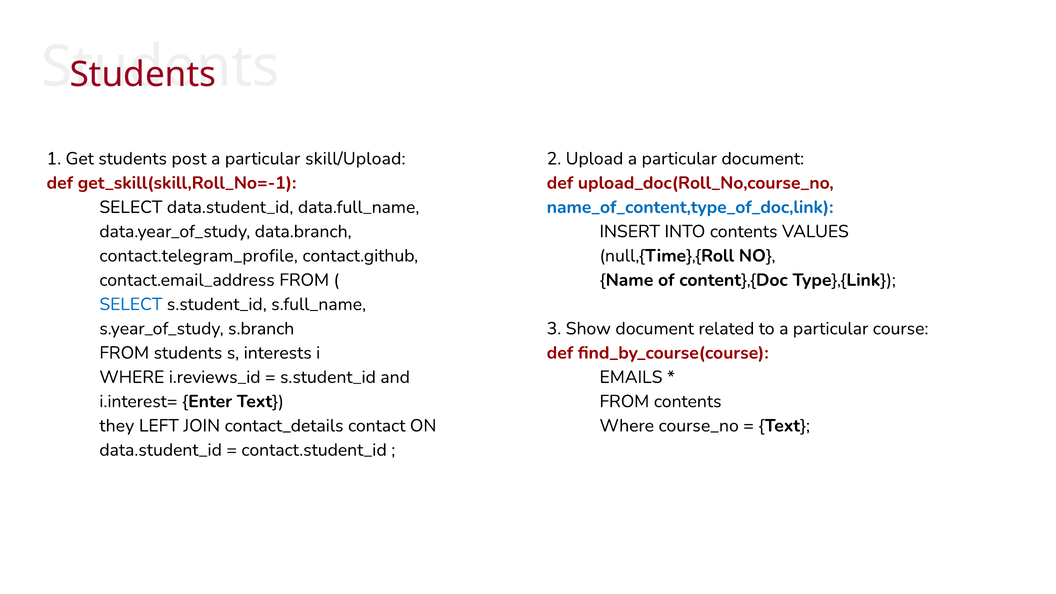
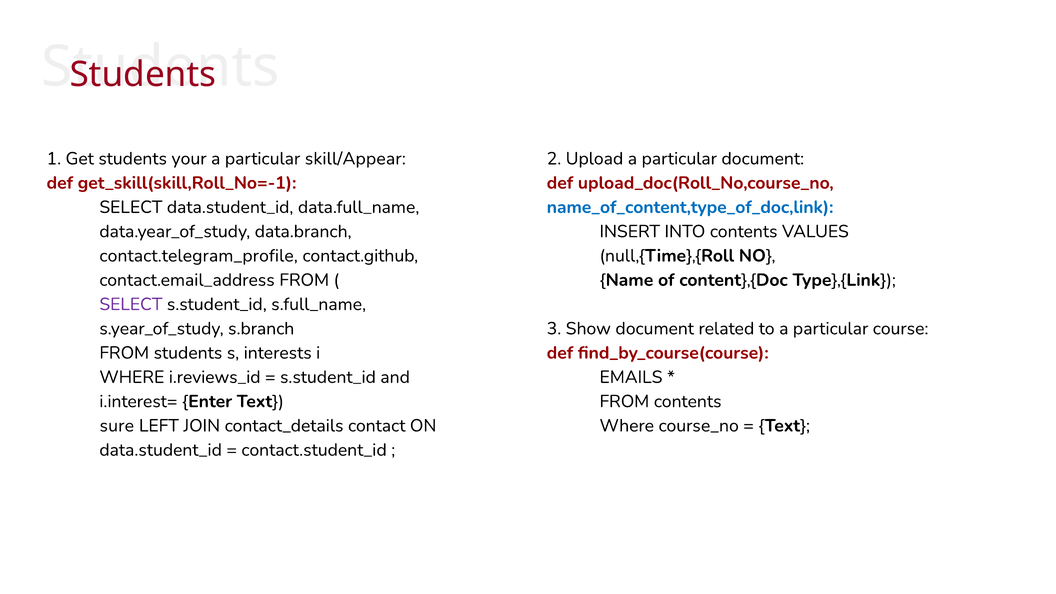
post: post -> your (189, 159)
skill/Upload: skill/Upload -> skill/Appear (355, 159)
SELECT colour: blue -> purple (131, 304)
they: they -> sure (117, 426)
